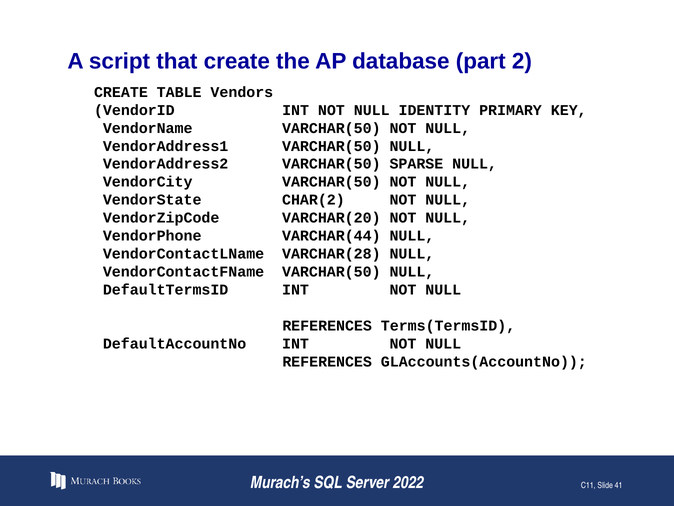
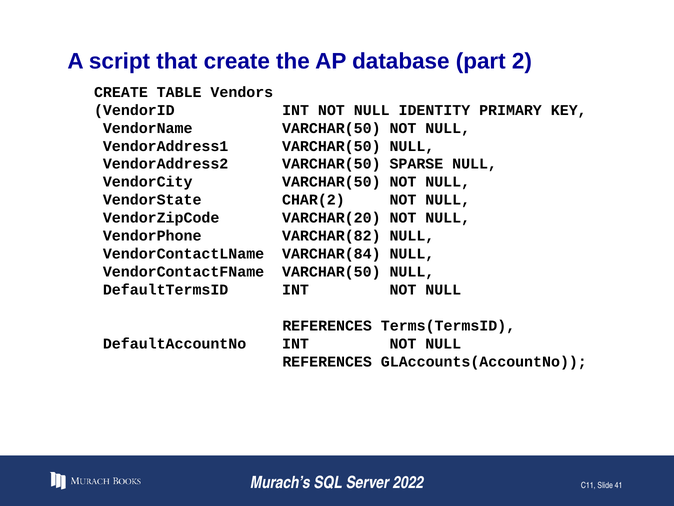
VARCHAR(44: VARCHAR(44 -> VARCHAR(82 (331, 236)
VARCHAR(28: VARCHAR(28 -> VARCHAR(84 (331, 254)
